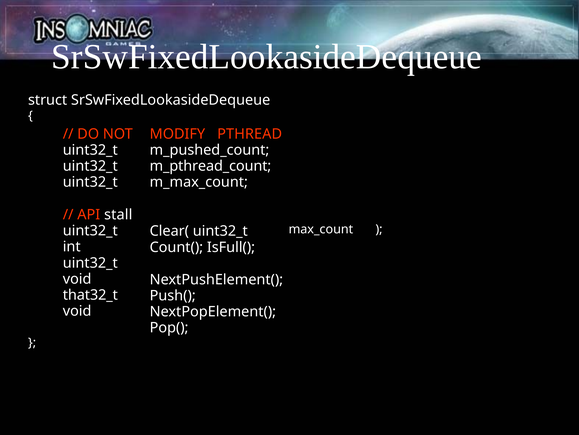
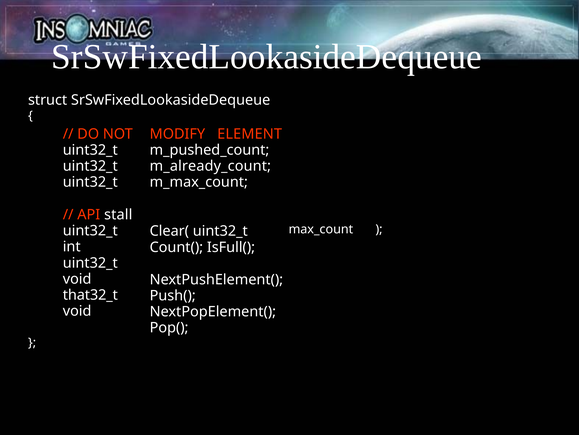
PTHREAD: PTHREAD -> ELEMENT (250, 134)
m_pthread_count: m_pthread_count -> m_already_count (210, 166)
